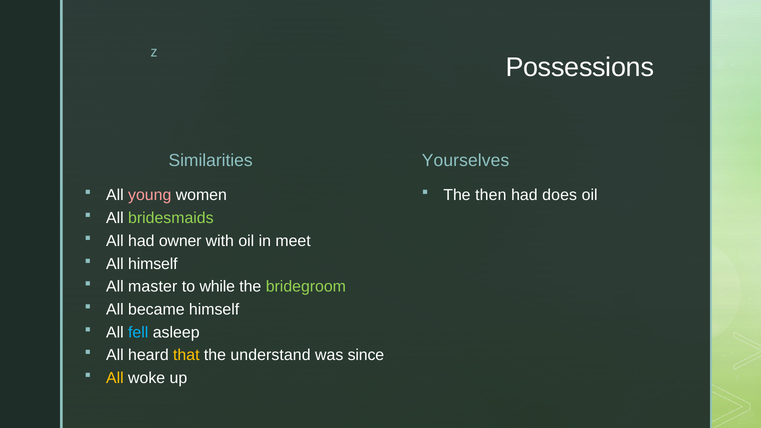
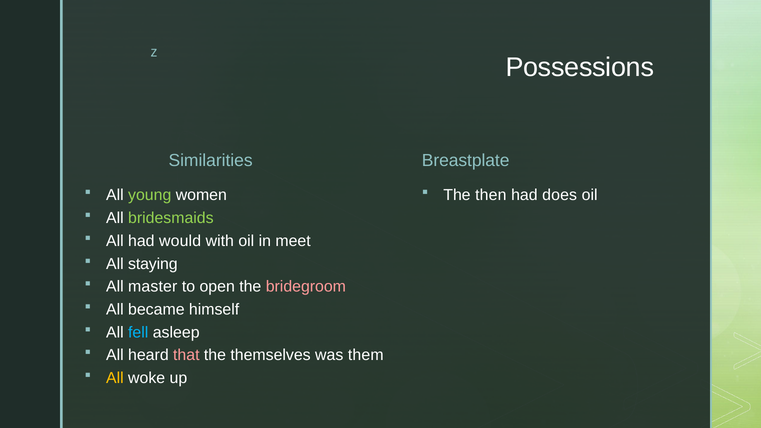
Yourselves: Yourselves -> Breastplate (466, 161)
young colour: pink -> light green (150, 195)
owner: owner -> would (180, 241)
All himself: himself -> staying (153, 264)
while: while -> open (217, 287)
bridegroom colour: light green -> pink (306, 287)
that colour: yellow -> pink (186, 355)
understand: understand -> themselves (271, 355)
since: since -> them (366, 355)
